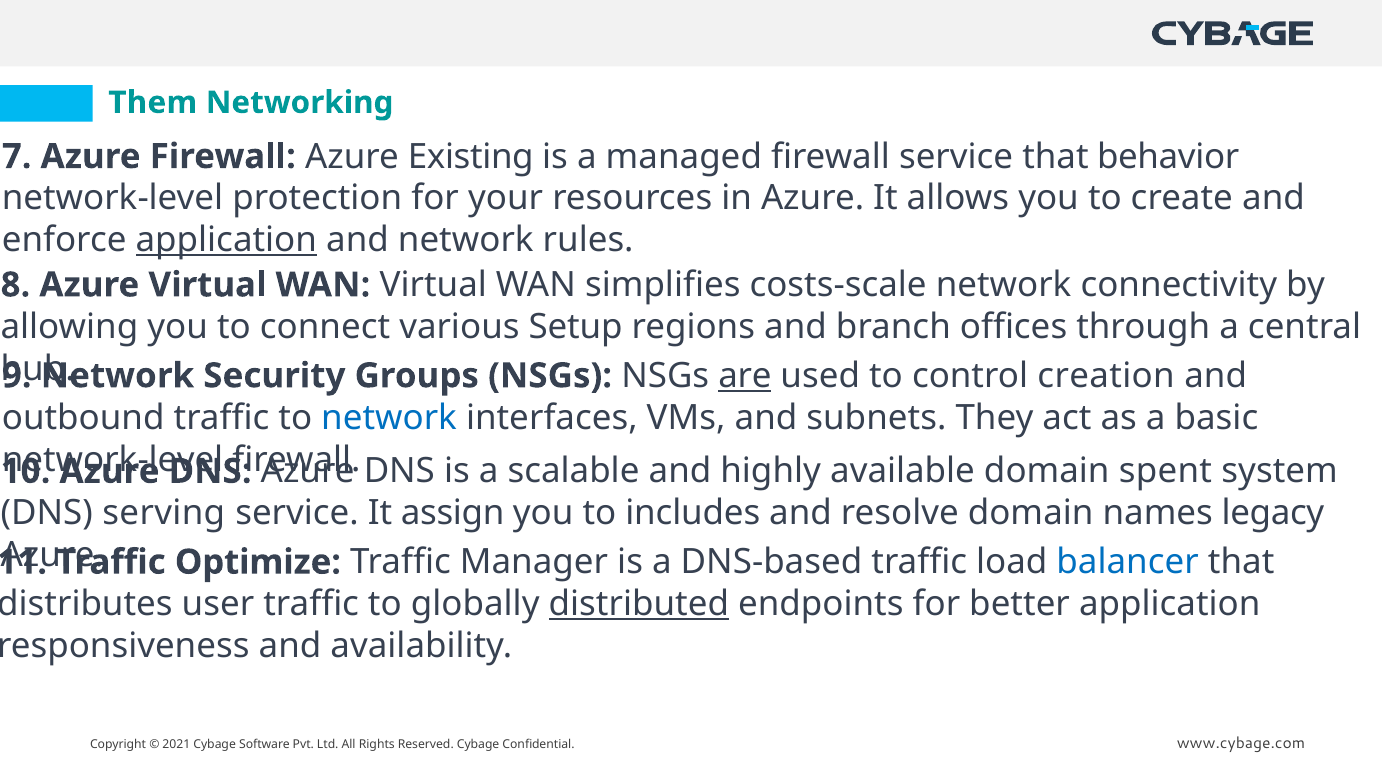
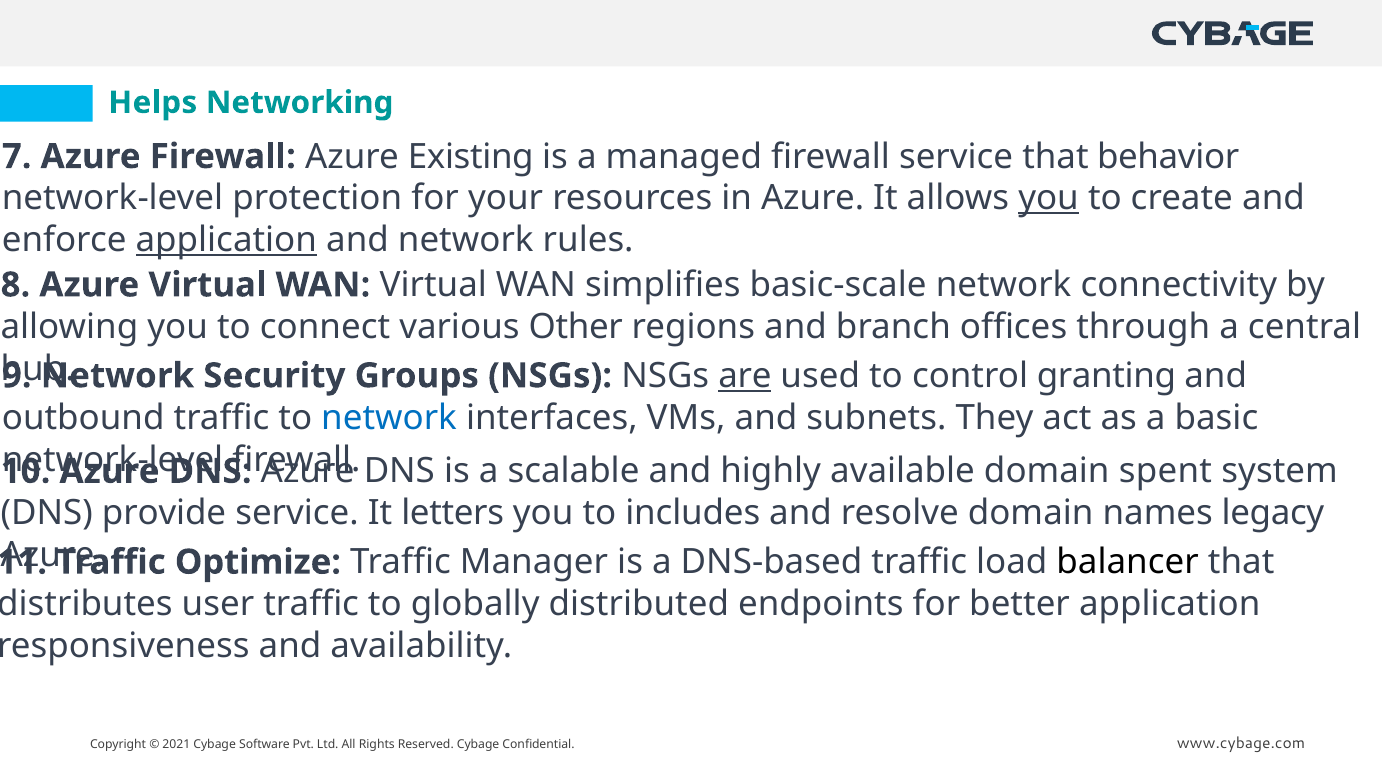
Them: Them -> Helps (153, 103)
you underline: none -> present (1049, 199)
costs-scale: costs-scale -> basic-scale (838, 285)
Setup: Setup -> Other (576, 327)
creation: creation -> granting (1106, 376)
serving: serving -> provide (164, 514)
assign: assign -> letters (453, 514)
balancer colour: blue -> black (1128, 563)
distributed underline: present -> none (639, 604)
